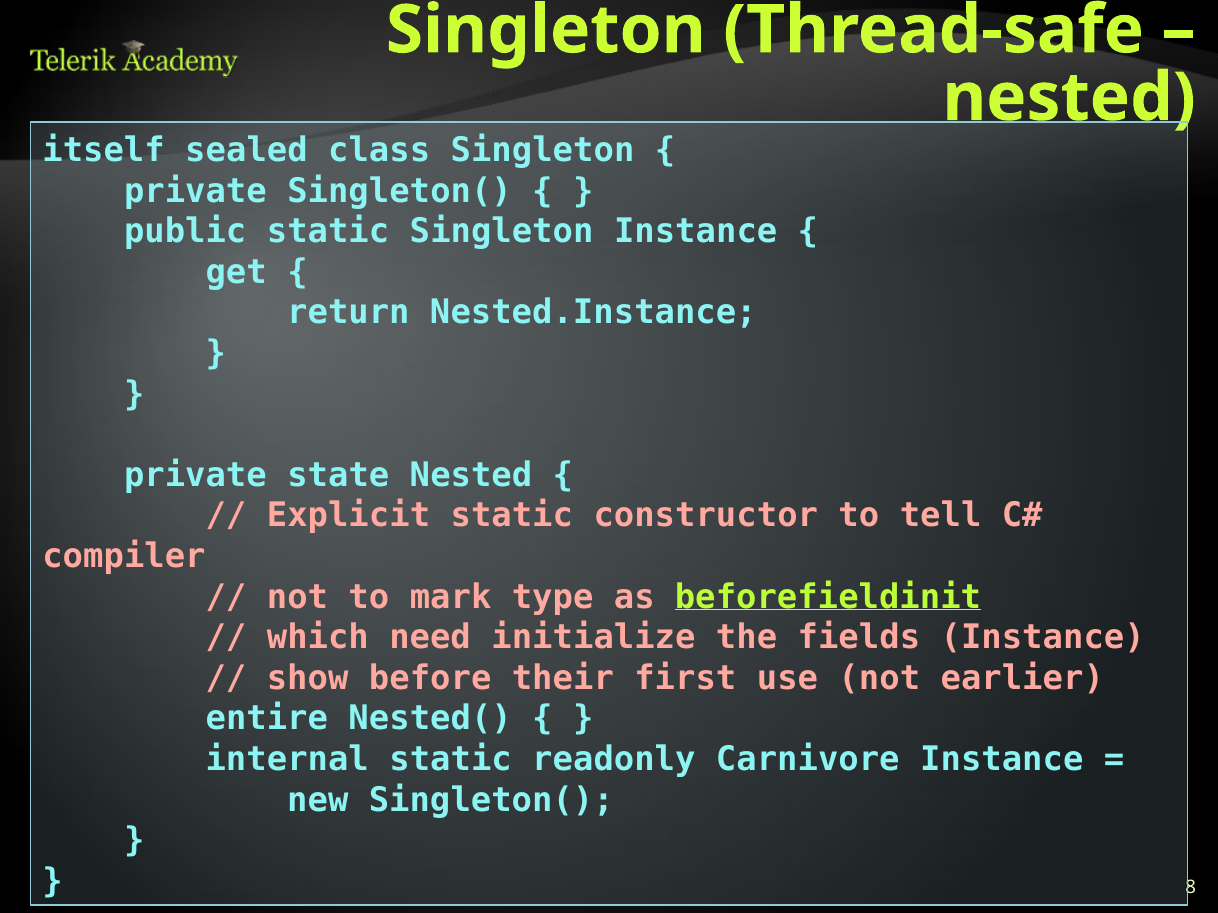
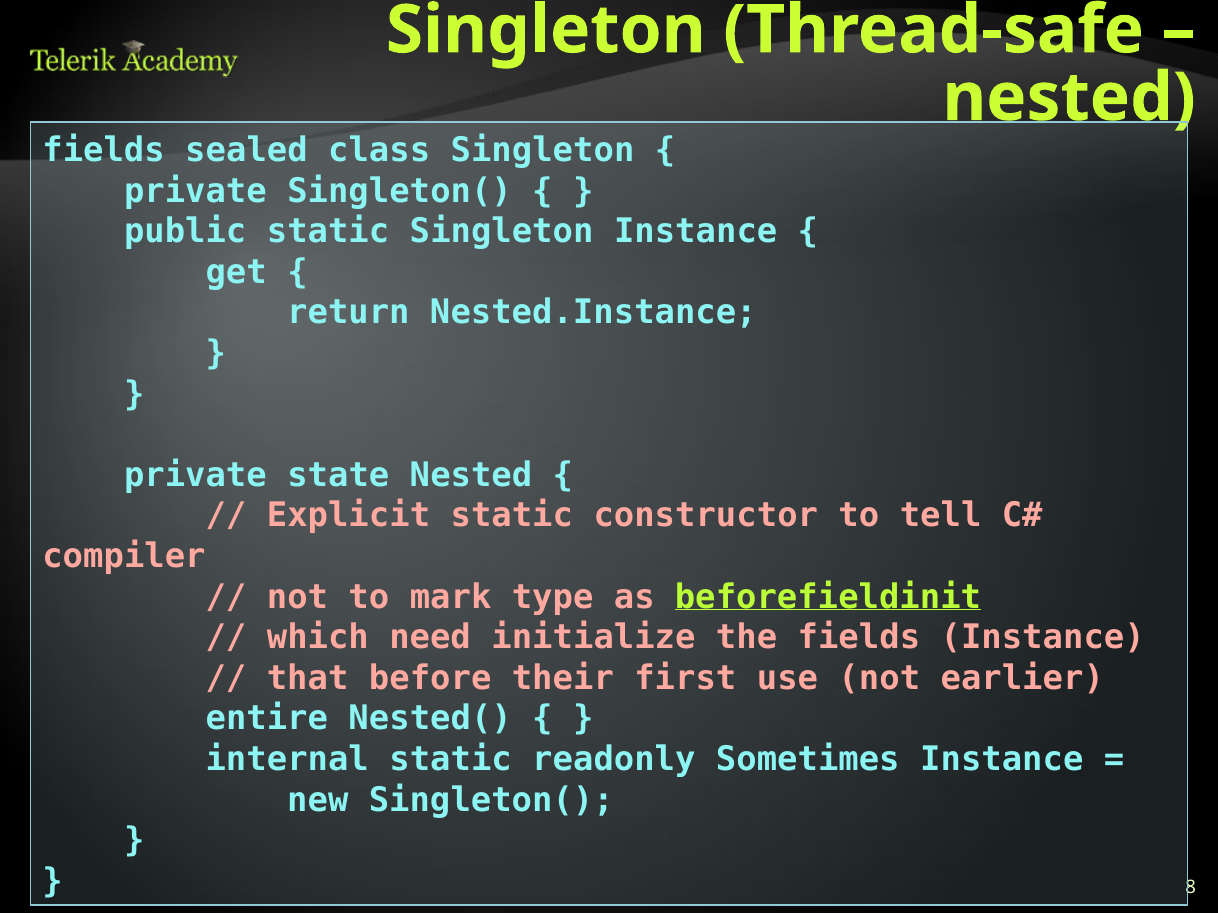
itself: itself -> fields (104, 150)
show: show -> that (308, 678)
Carnivore: Carnivore -> Sometimes (808, 760)
